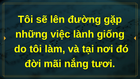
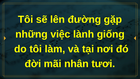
nắng: nắng -> nhân (76, 64)
